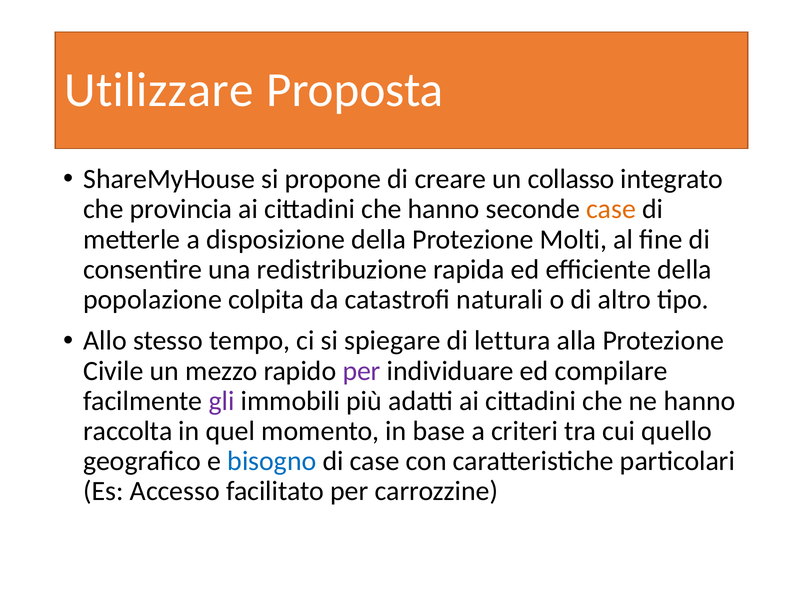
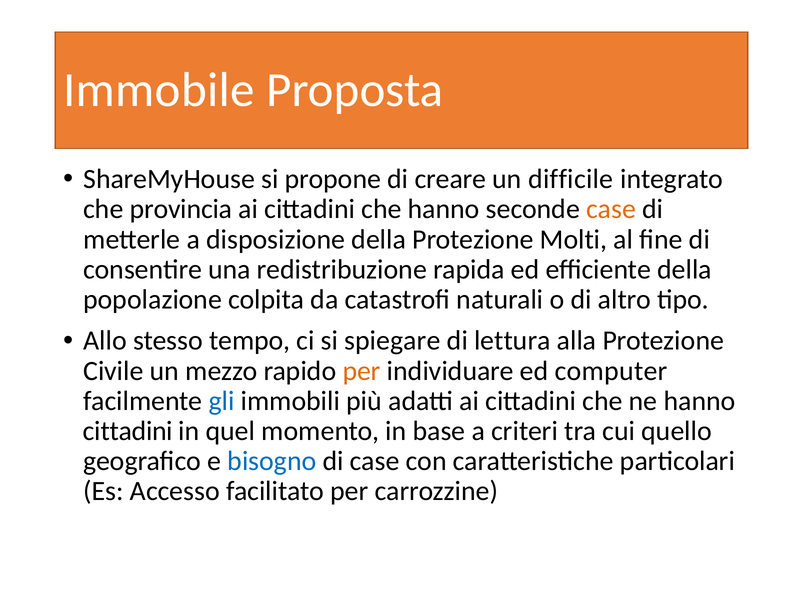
Utilizzare: Utilizzare -> Immobile (159, 90)
collasso: collasso -> difficile (571, 179)
per colour: purple -> orange (362, 371)
compilare: compilare -> computer (611, 371)
gli colour: purple -> blue (222, 401)
raccolta: raccolta -> cittadini (128, 431)
